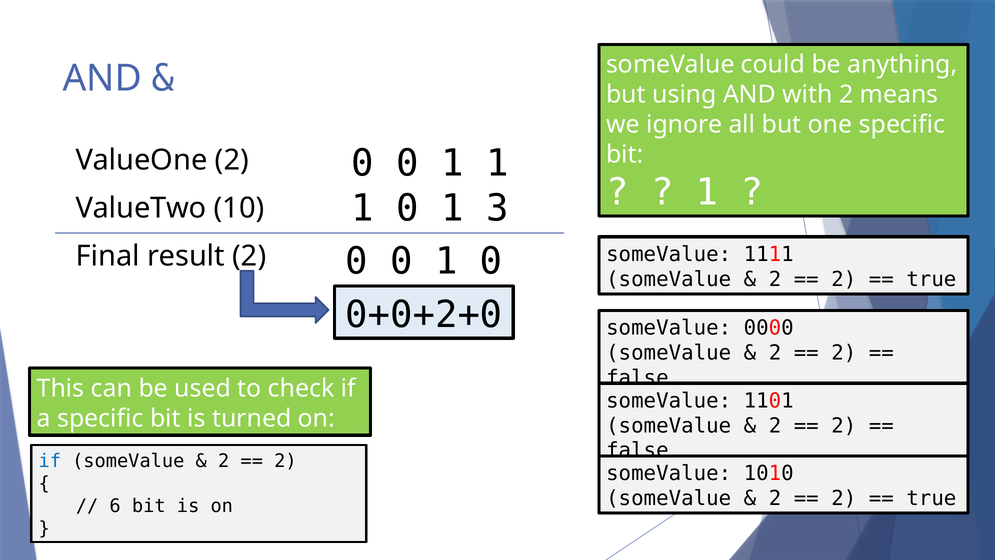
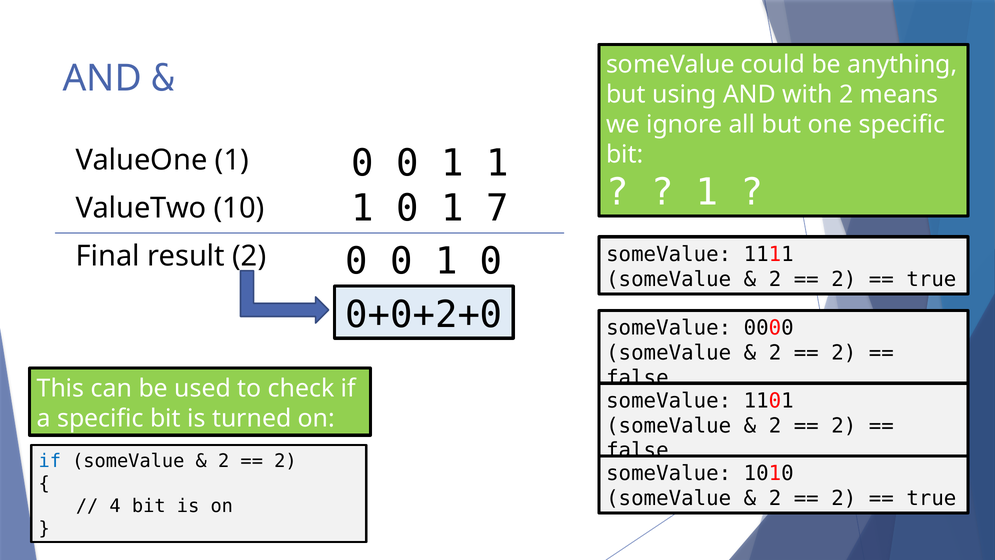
ValueOne 2: 2 -> 1 (232, 160)
3: 3 -> 7 (497, 208)
6: 6 -> 4 (115, 506)
